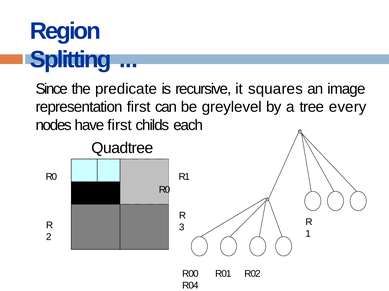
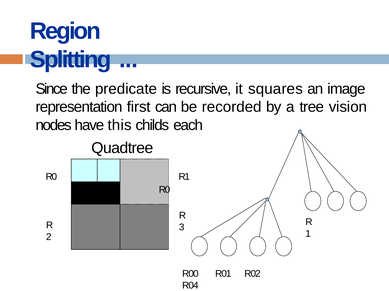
greylevel: greylevel -> recorded (232, 107)
every: every -> vision (348, 107)
have first: first -> this (120, 125)
